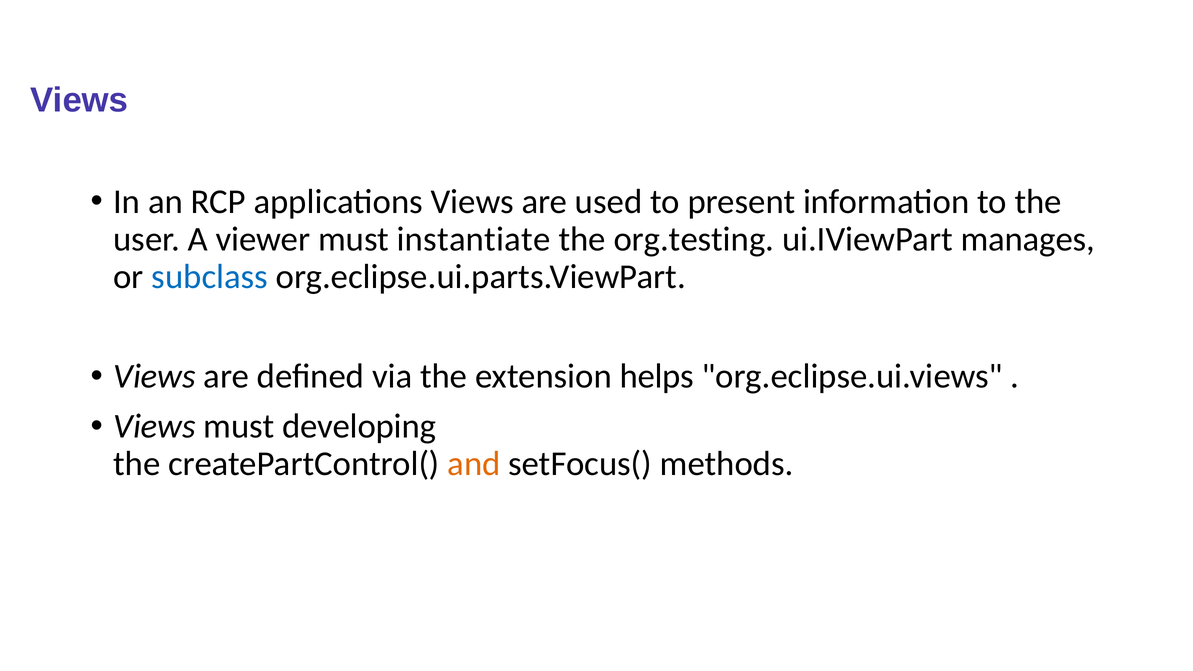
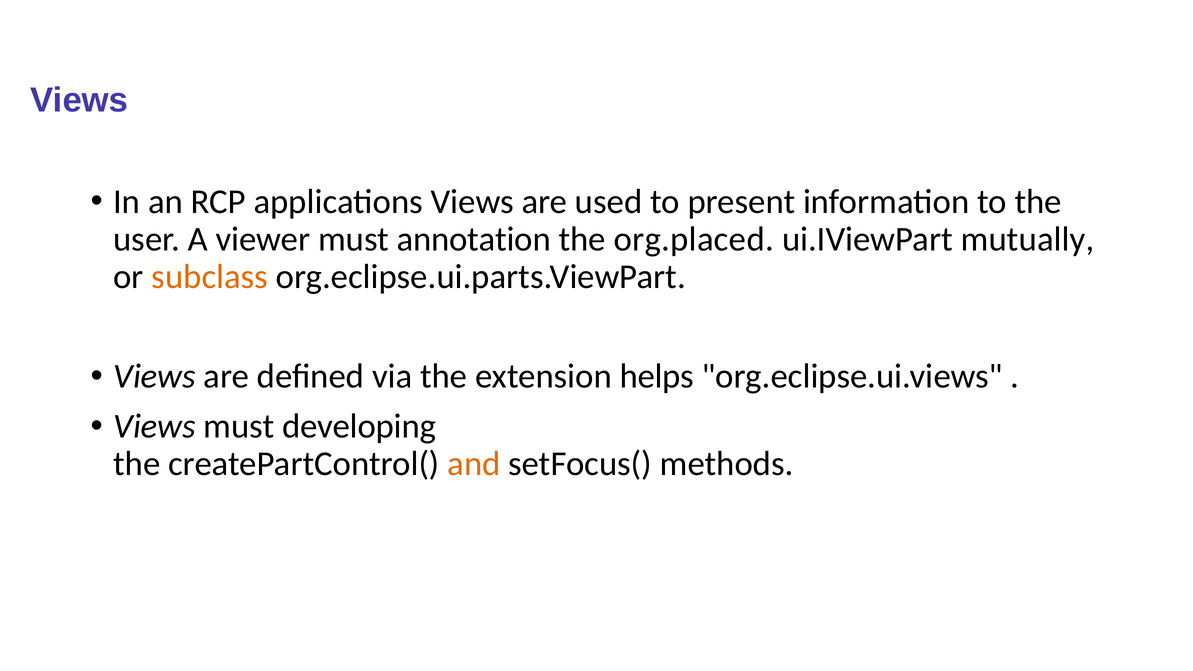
instantiate: instantiate -> annotation (474, 239)
org.testing: org.testing -> org.placed (694, 239)
manages: manages -> mutually (1028, 239)
subclass colour: blue -> orange (210, 277)
